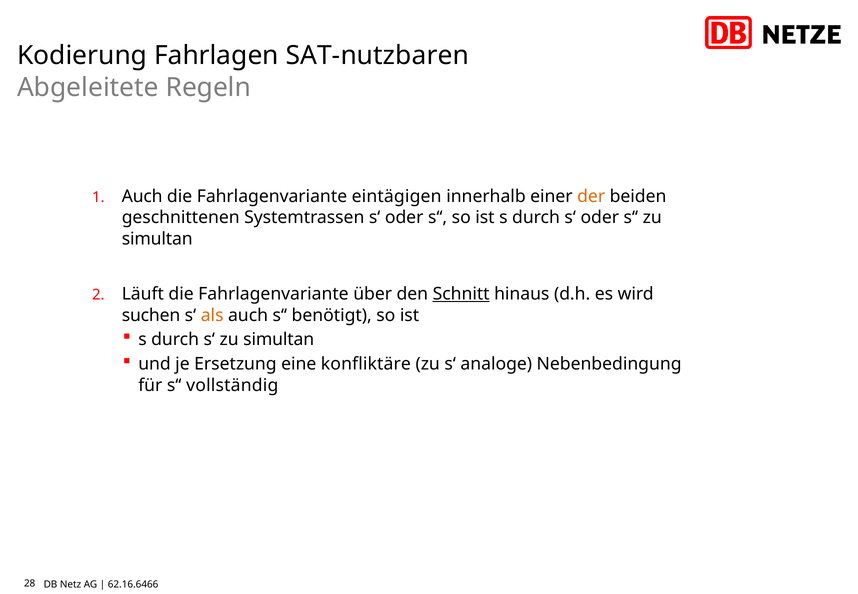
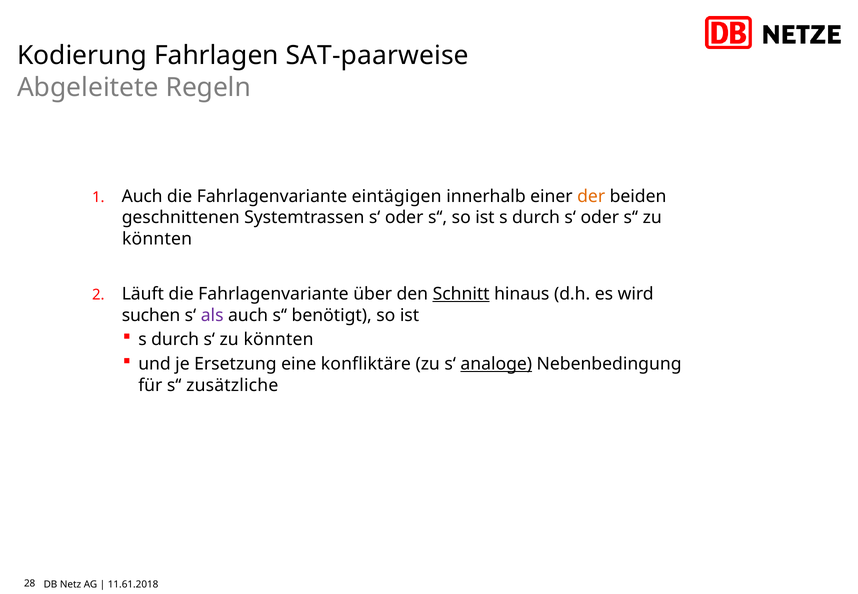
SAT-nutzbaren: SAT-nutzbaren -> SAT-paarweise (377, 56)
simultan: simultan -> könnten (157, 239)
als colour: orange -> purple (212, 315)
s‘ zu simultan: simultan -> könnten (279, 340)
analoge underline: none -> present (496, 364)
vollständig: vollständig -> zusätzliche (232, 385)
62.16.6466: 62.16.6466 -> 11.61.2018 (133, 585)
